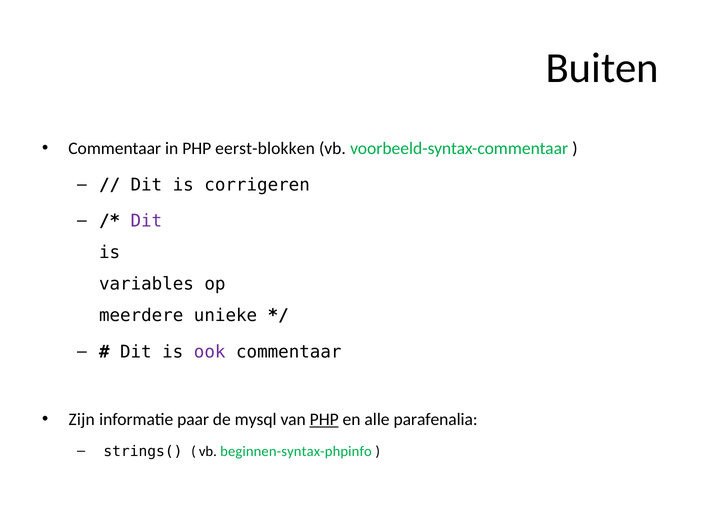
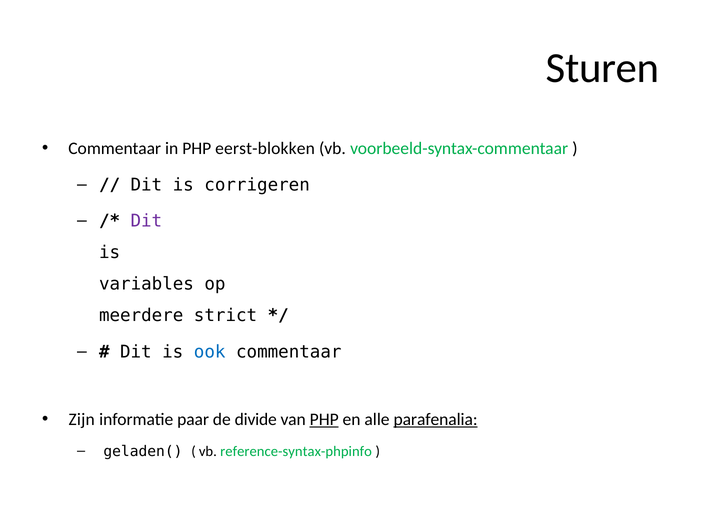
Buiten: Buiten -> Sturen (602, 68)
unieke: unieke -> strict (225, 315)
ook colour: purple -> blue (210, 352)
mysql: mysql -> divide (256, 419)
parafenalia underline: none -> present (436, 419)
strings(: strings( -> geladen( (143, 451)
beginnen-syntax-phpinfo: beginnen-syntax-phpinfo -> reference-syntax-phpinfo (296, 451)
